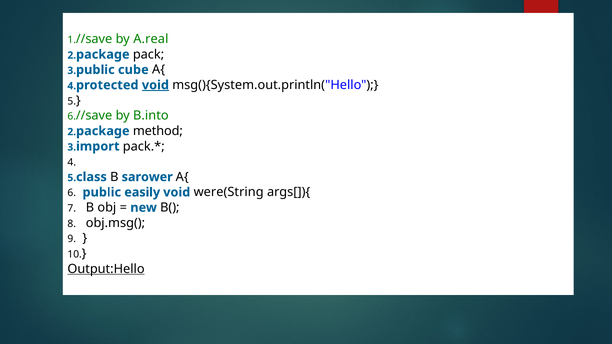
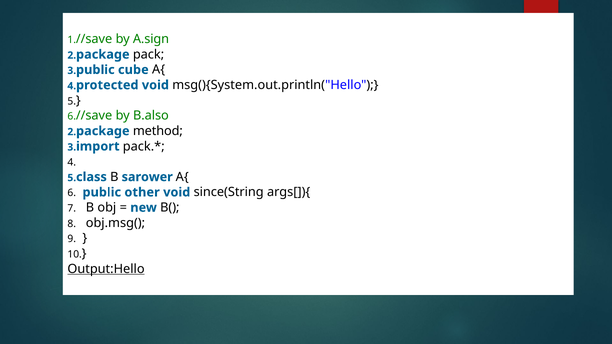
A.real: A.real -> A.sign (151, 39)
void underline: present -> none (155, 85)
B.into: B.into -> B.also (151, 116)
easily: easily -> other (142, 192)
were(String: were(String -> since(String (229, 192)
